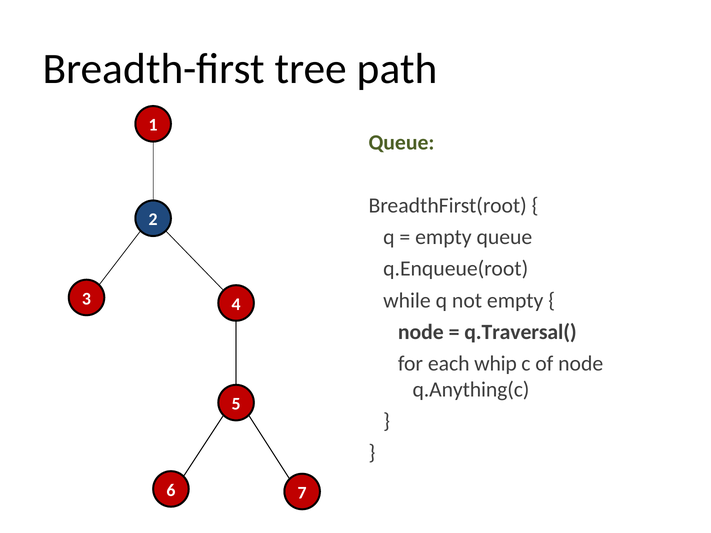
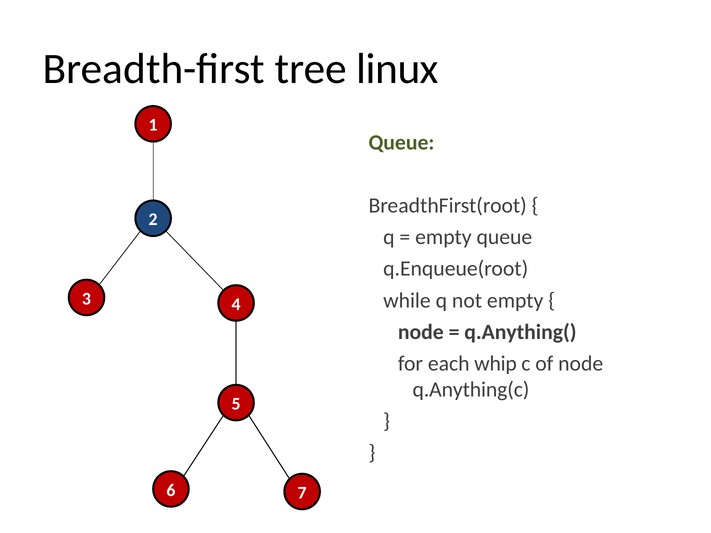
path: path -> linux (397, 69)
q.Traversal(: q.Traversal( -> q.Anything( (520, 332)
